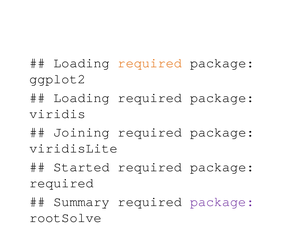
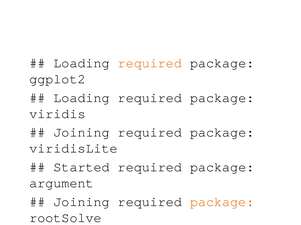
required: required -> argument (61, 184)
Summary: Summary -> Joining (82, 202)
package colour: purple -> orange (222, 202)
